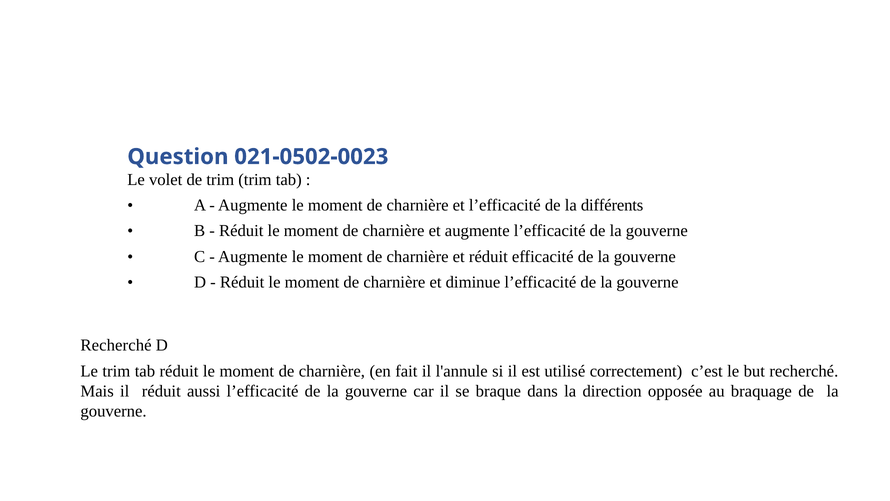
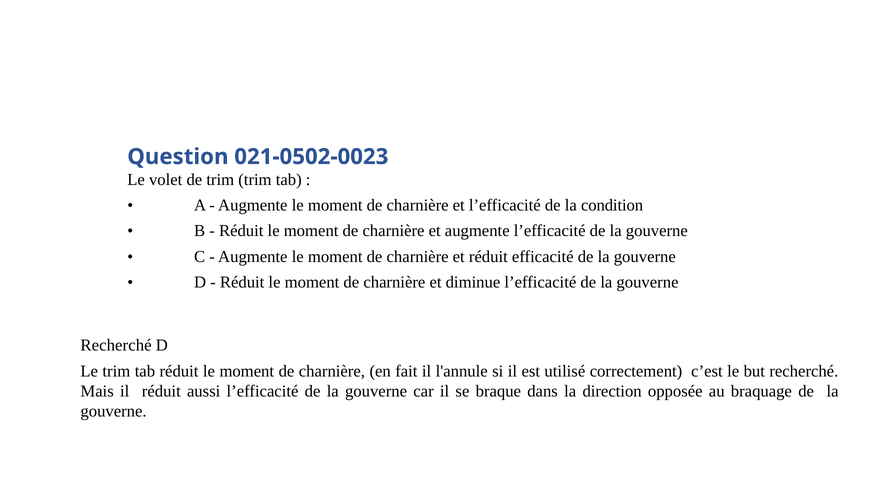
différents: différents -> condition (612, 205)
